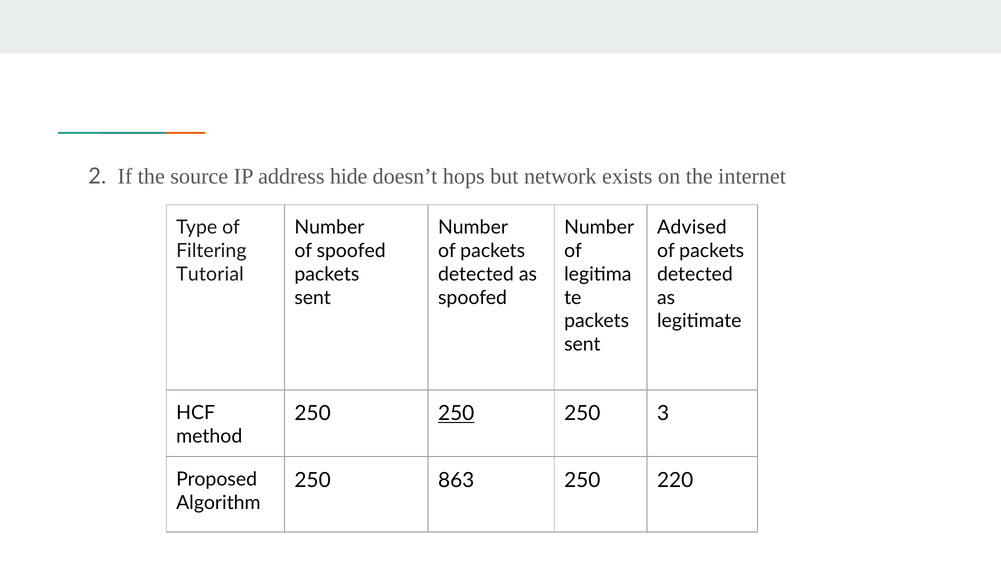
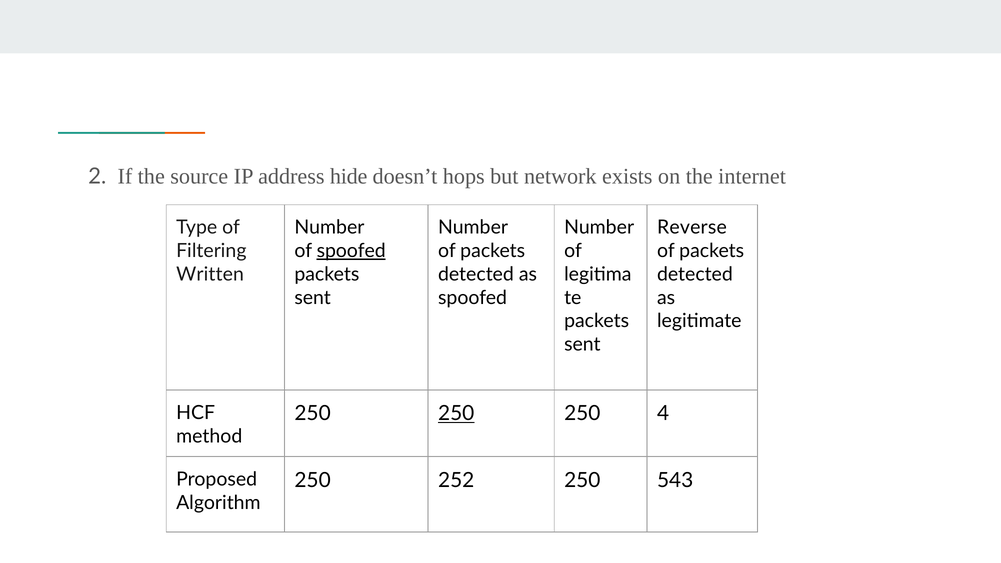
Advised: Advised -> Reverse (692, 228)
spoofed underline: none -> present (351, 251)
Tutorial: Tutorial -> Written (210, 274)
3: 3 -> 4 (663, 414)
863: 863 -> 252 (456, 480)
220: 220 -> 543 (675, 480)
